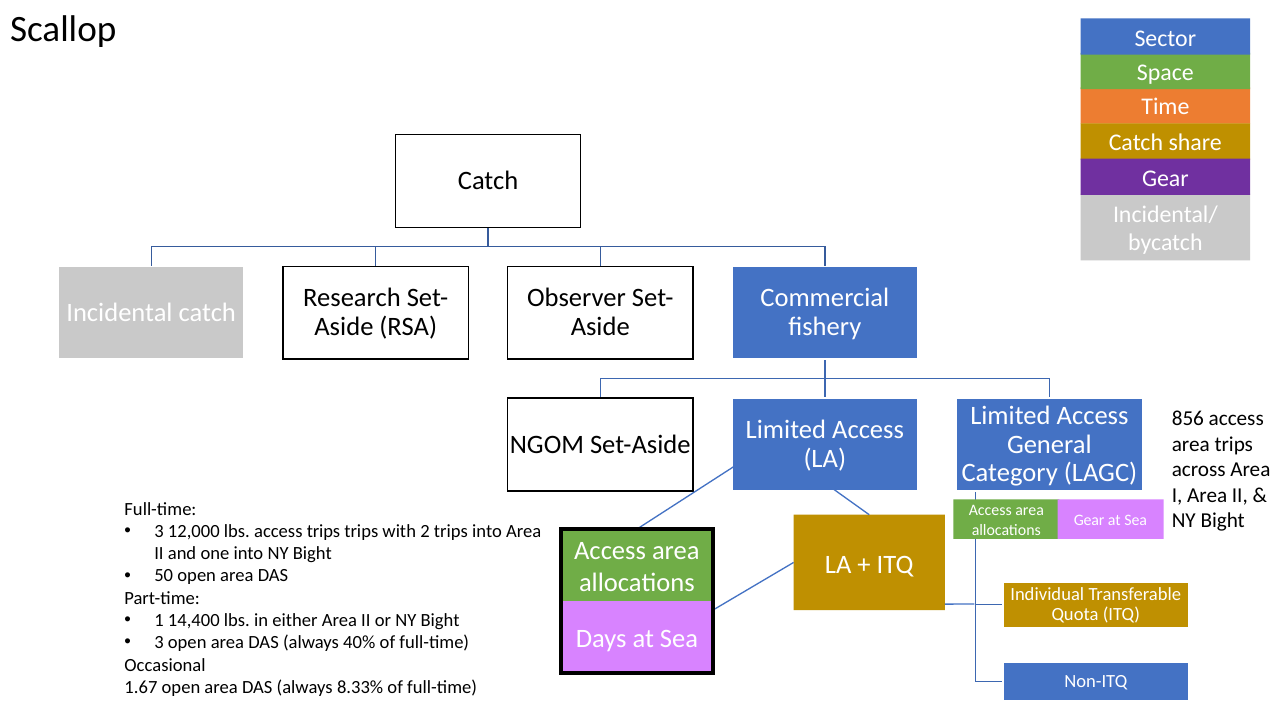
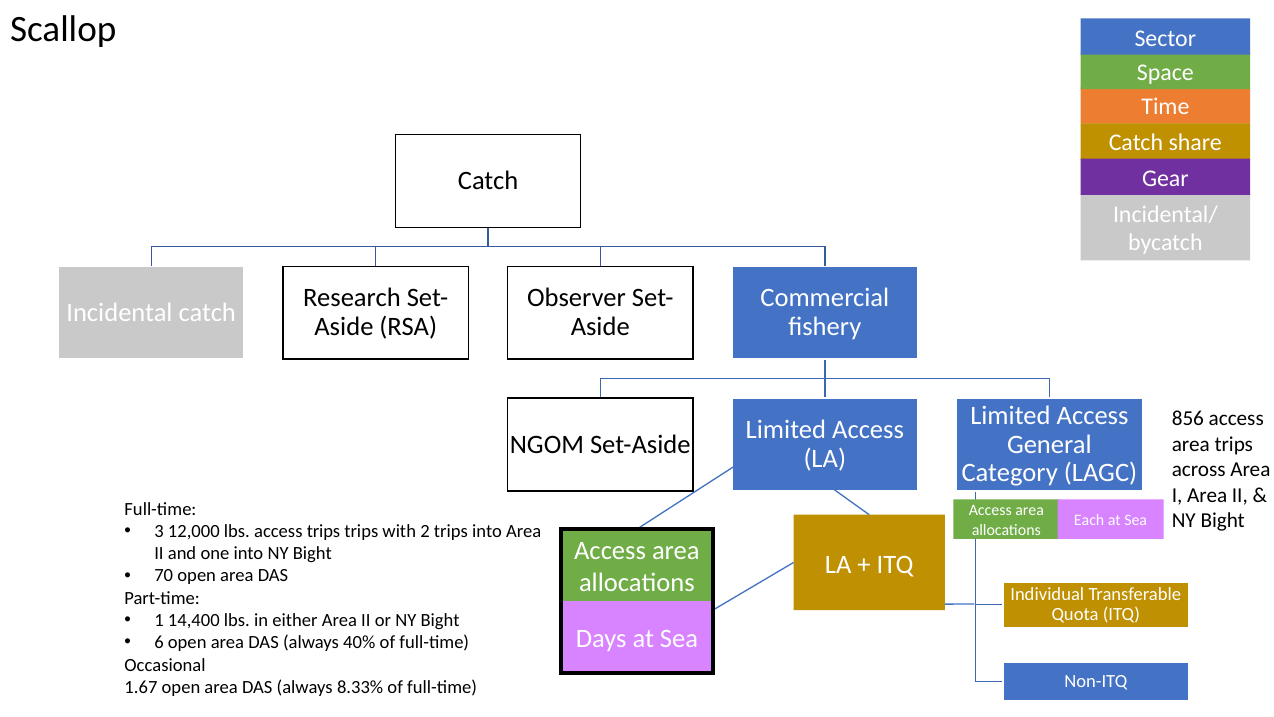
Gear: Gear -> Each (1089, 520)
50: 50 -> 70 (164, 576)
3: 3 -> 6 (159, 642)
